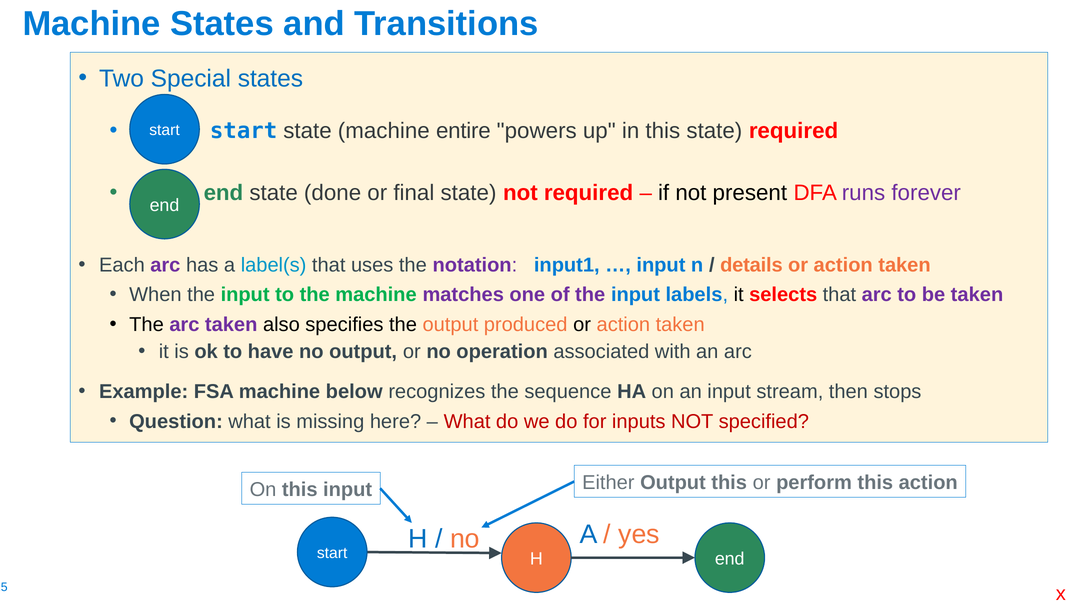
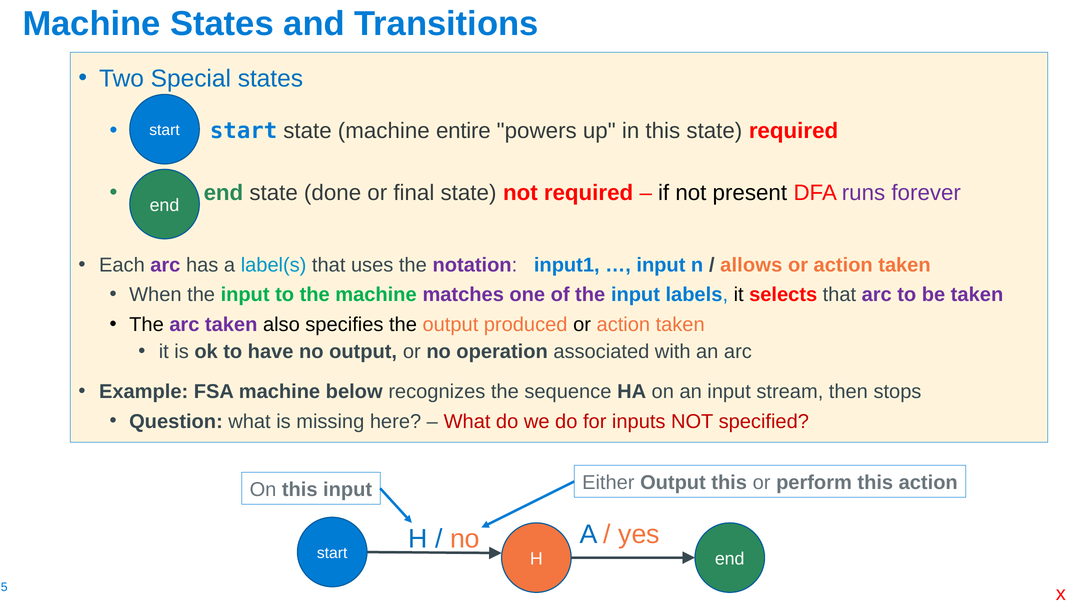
details: details -> allows (751, 265)
